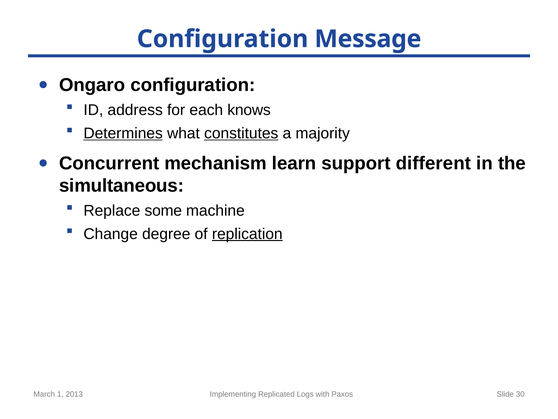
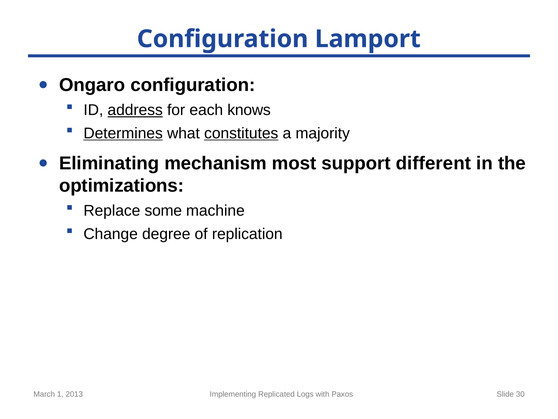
Message: Message -> Lamport (368, 39)
address underline: none -> present (135, 110)
Concurrent: Concurrent -> Eliminating (109, 163)
learn: learn -> most (294, 163)
simultaneous: simultaneous -> optimizations (122, 185)
replication underline: present -> none (247, 234)
